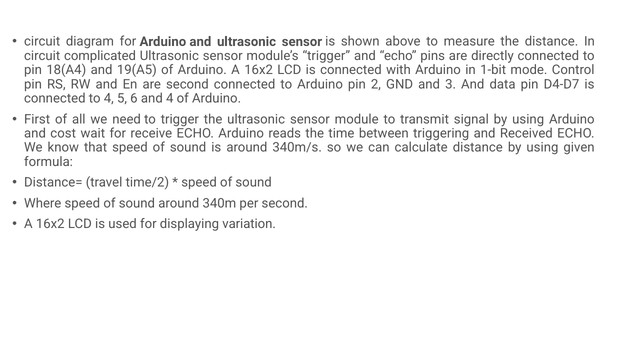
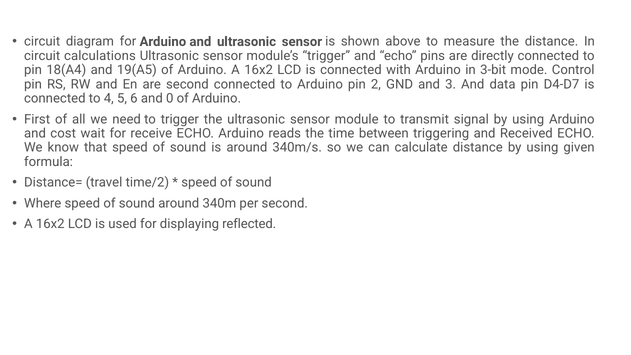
complicated: complicated -> calculations (100, 56)
1-bit: 1-bit -> 3-bit (493, 70)
and 4: 4 -> 0 (170, 98)
variation: variation -> reflected (249, 224)
